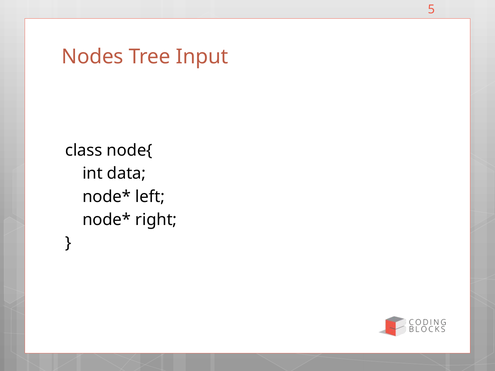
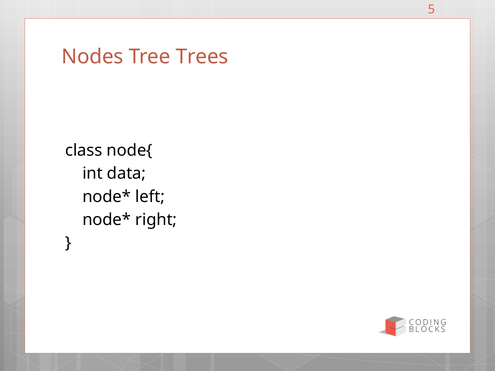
Input: Input -> Trees (202, 57)
